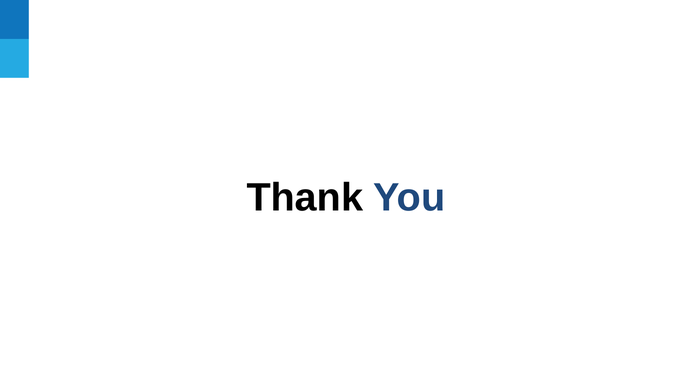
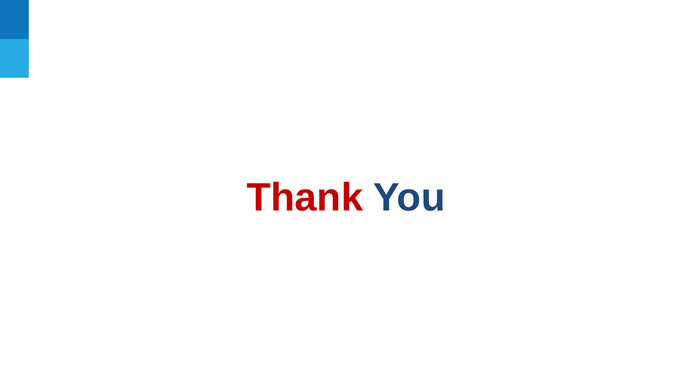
Thank colour: black -> red (305, 198)
